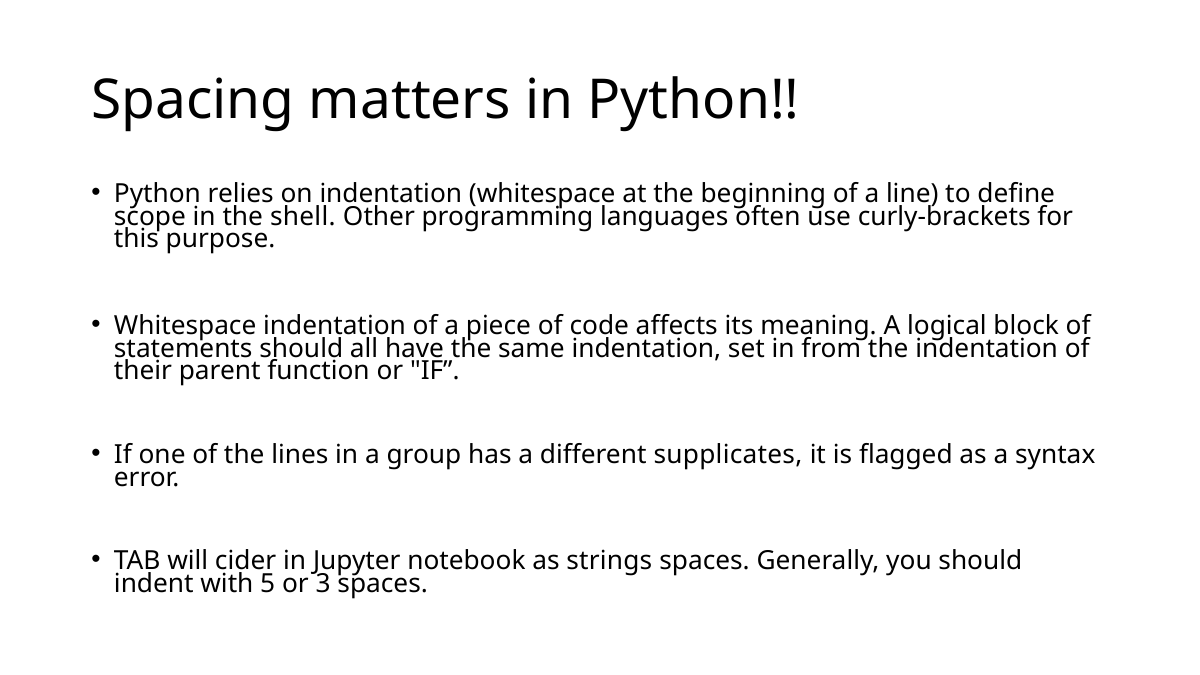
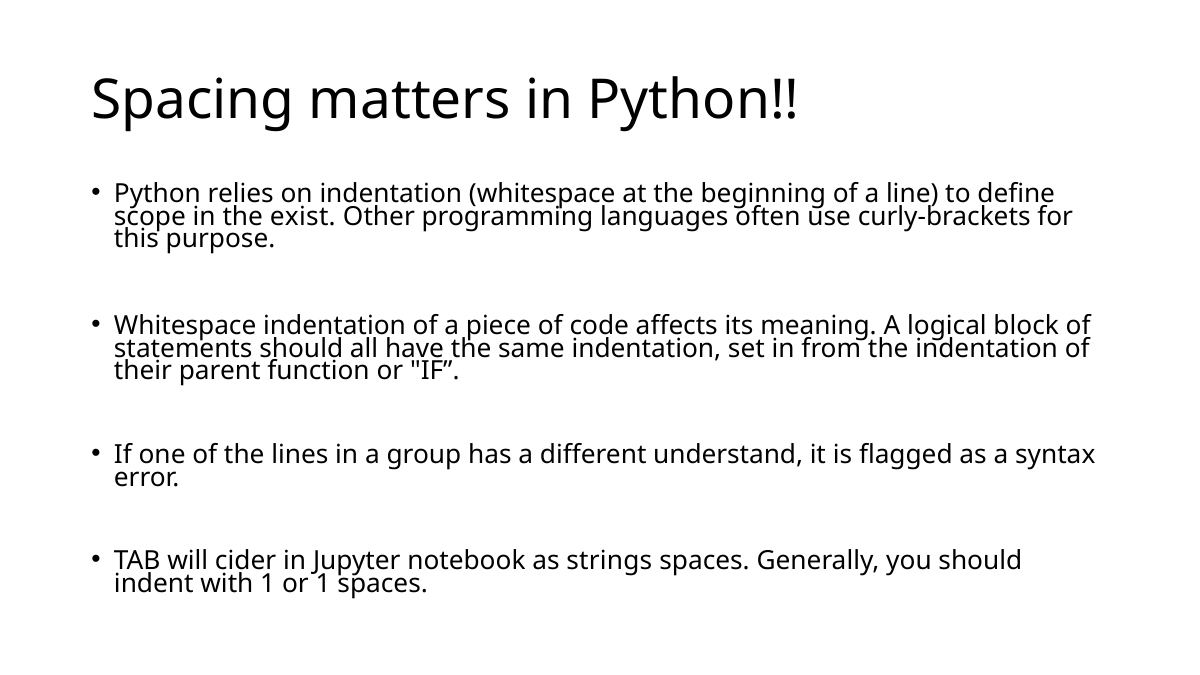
shell: shell -> exist (303, 216)
supplicates: supplicates -> understand (728, 455)
with 5: 5 -> 1 (268, 584)
or 3: 3 -> 1 (323, 584)
